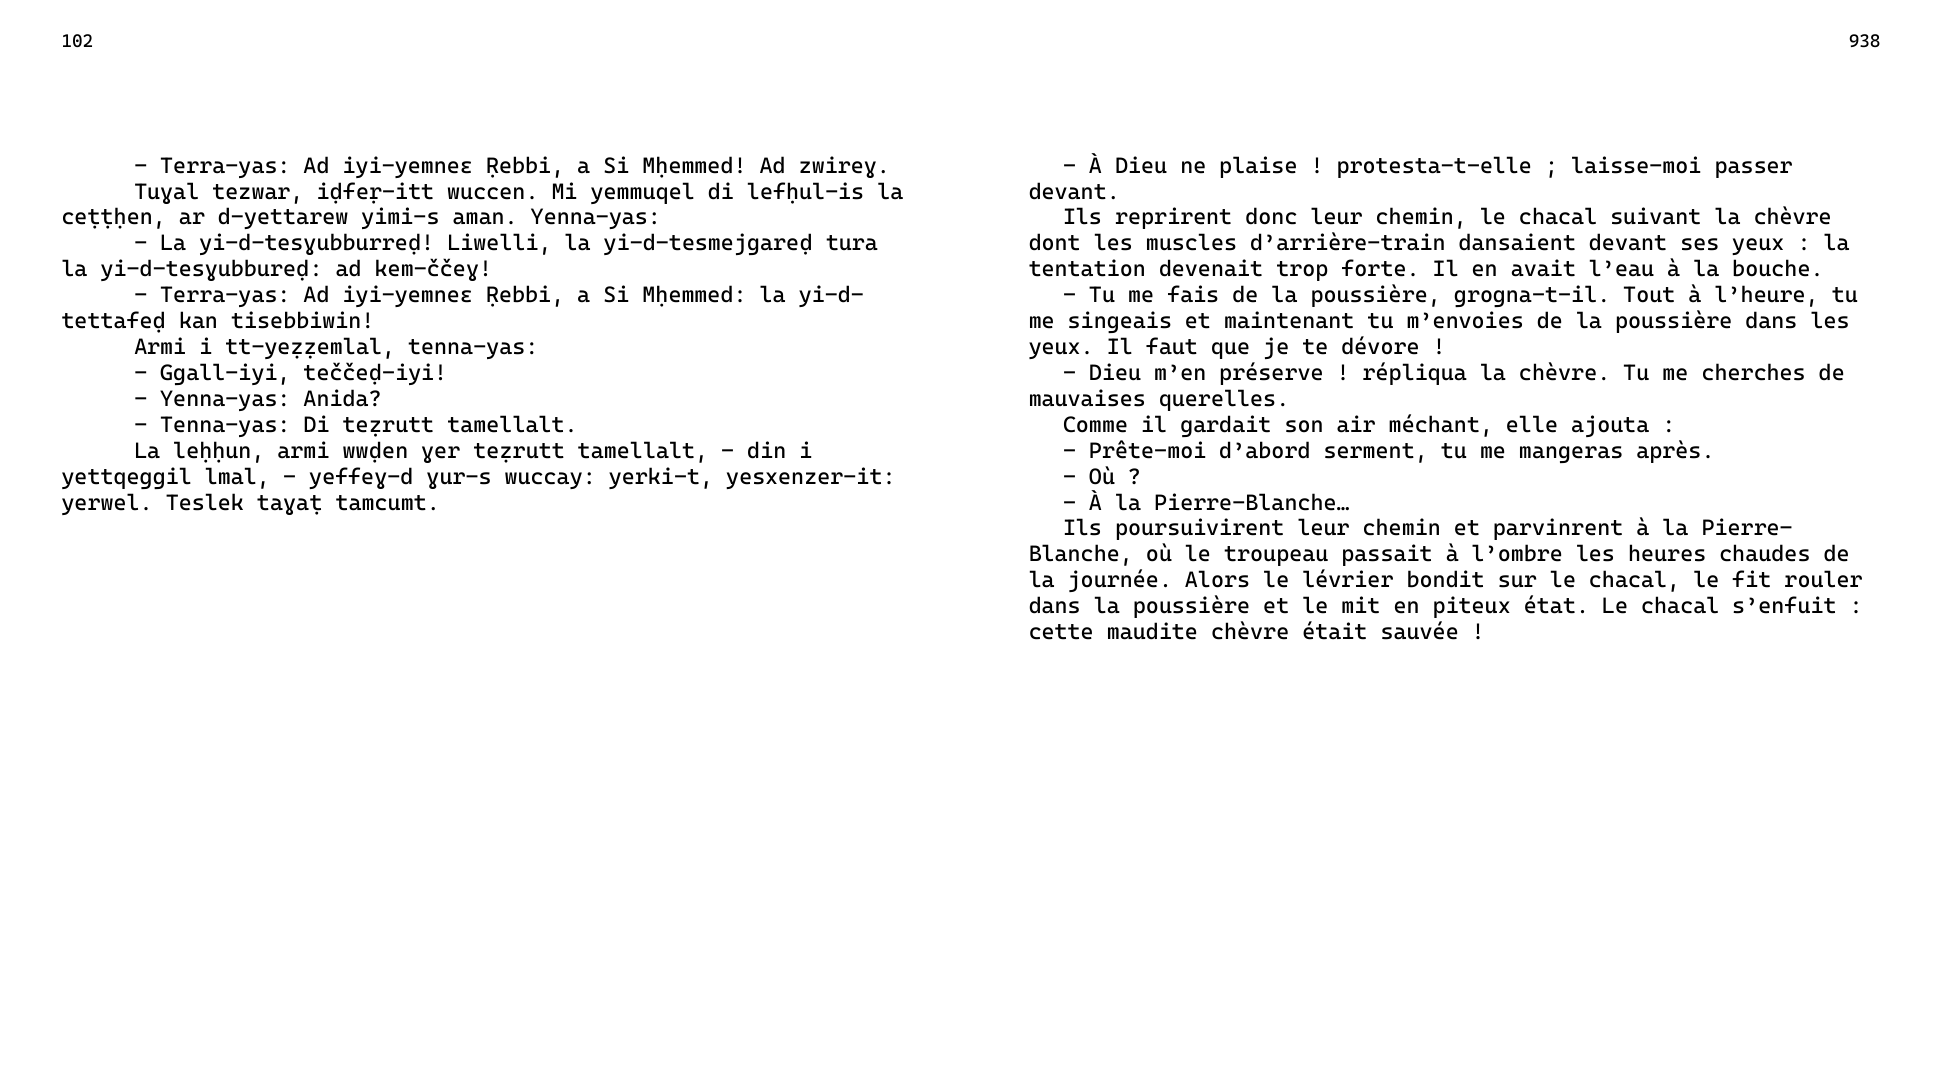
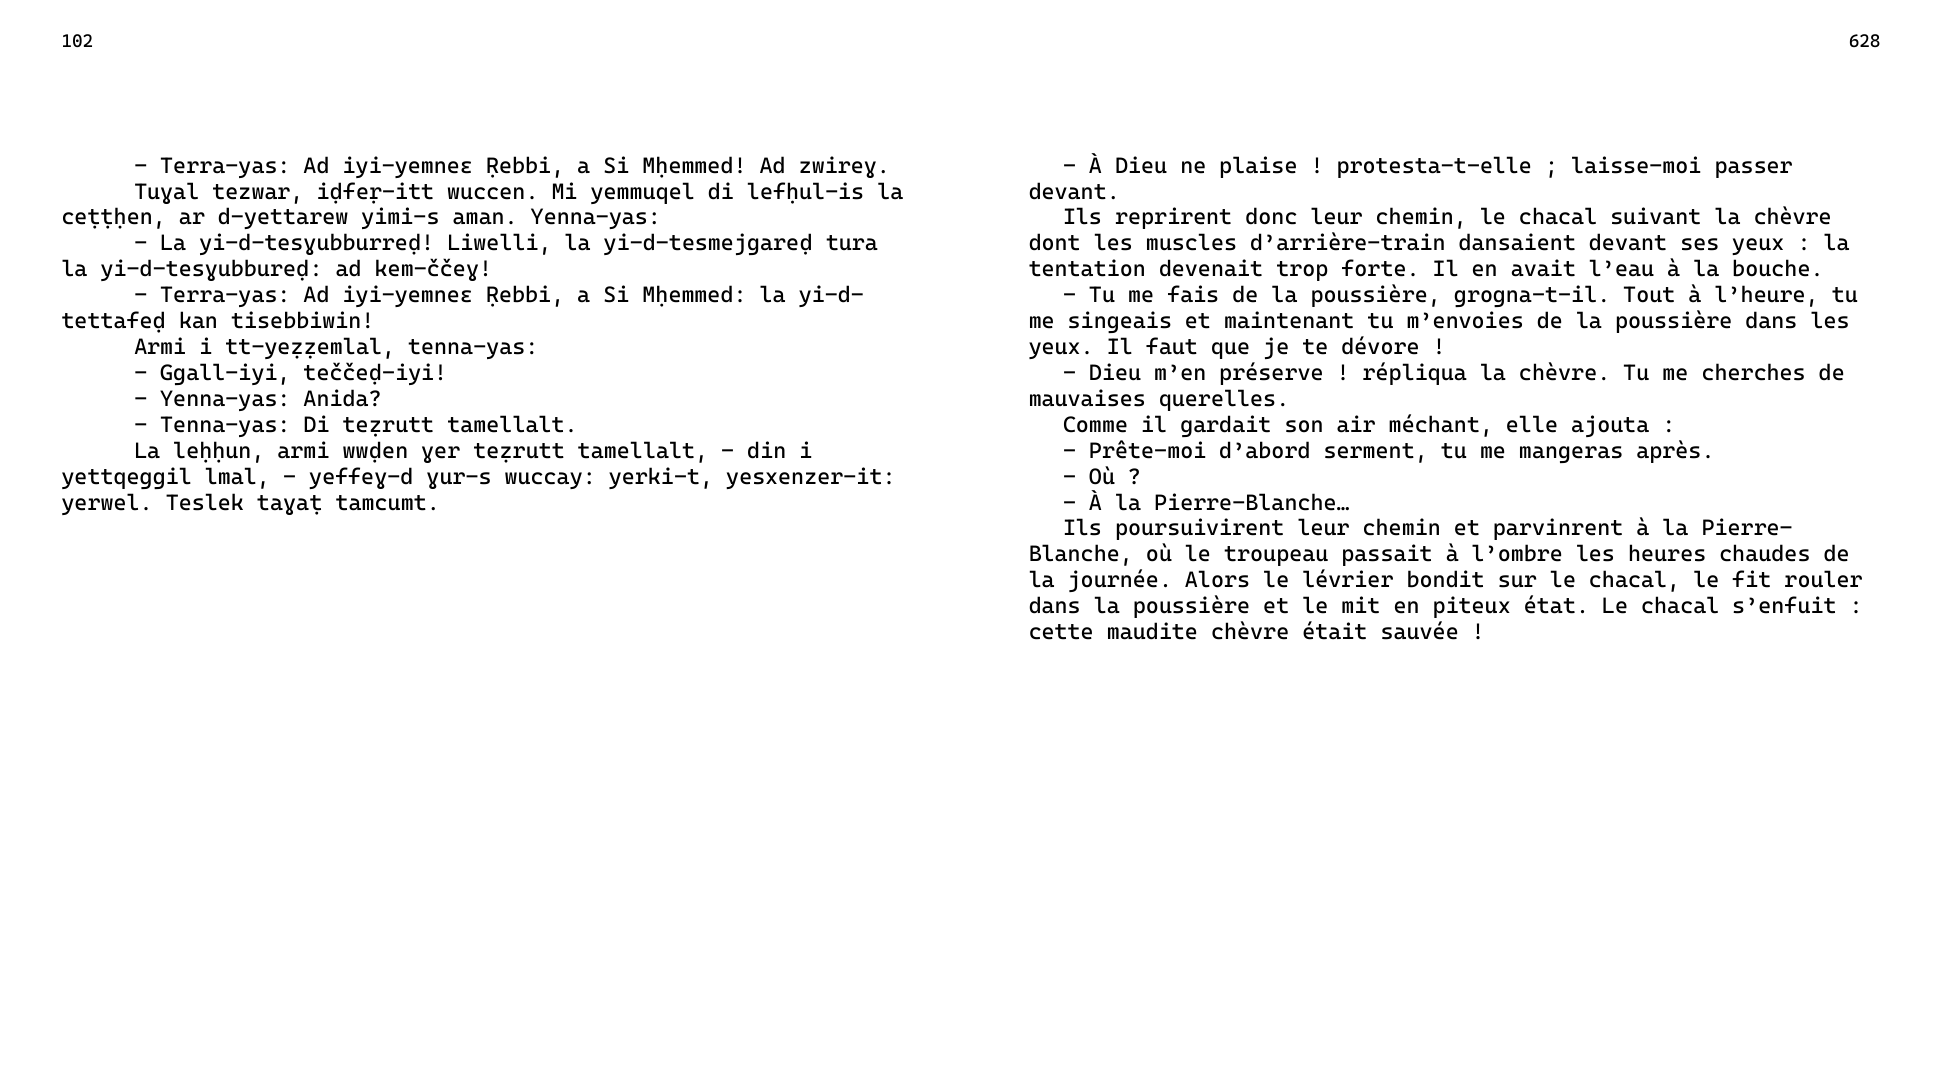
938: 938 -> 628 (1865, 42)
